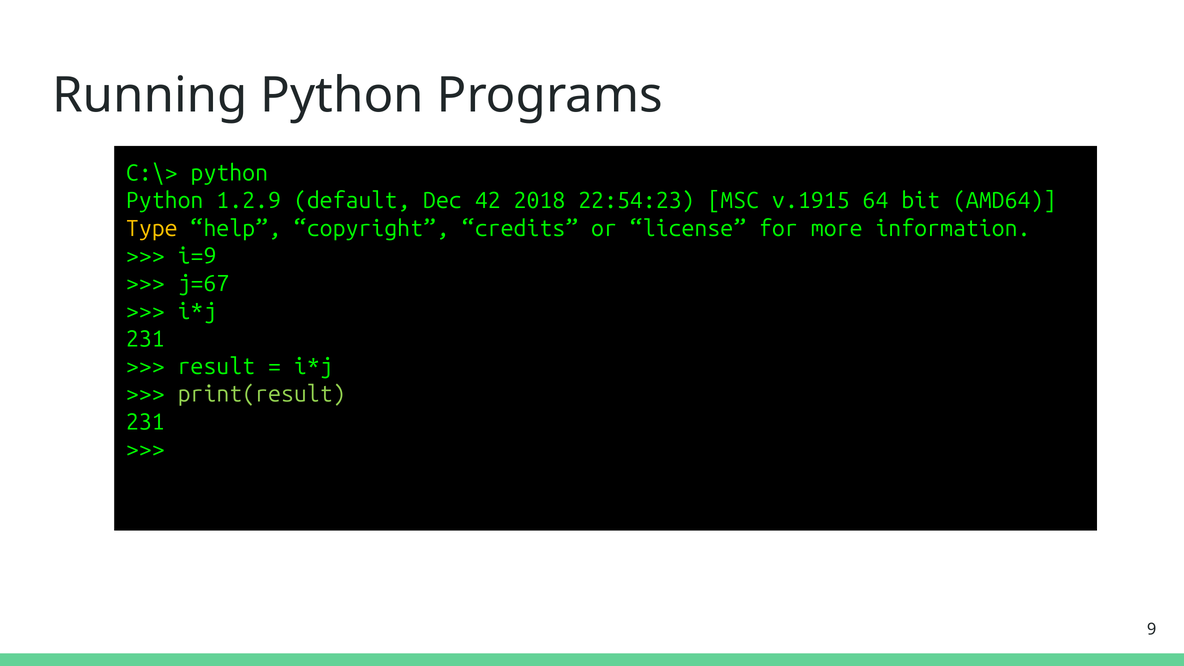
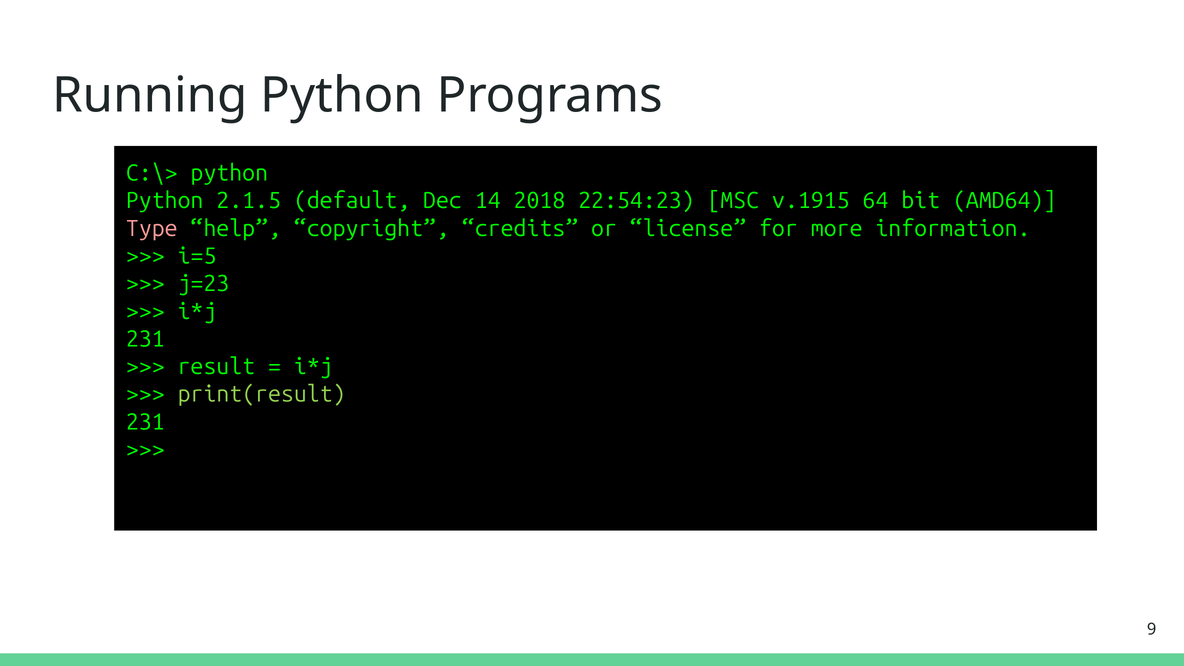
1.2.9: 1.2.9 -> 2.1.5 (249, 201)
42: 42 -> 14 (488, 201)
Type colour: yellow -> pink (152, 229)
i=9: i=9 -> i=5 (197, 256)
j=67: j=67 -> j=23 (203, 284)
